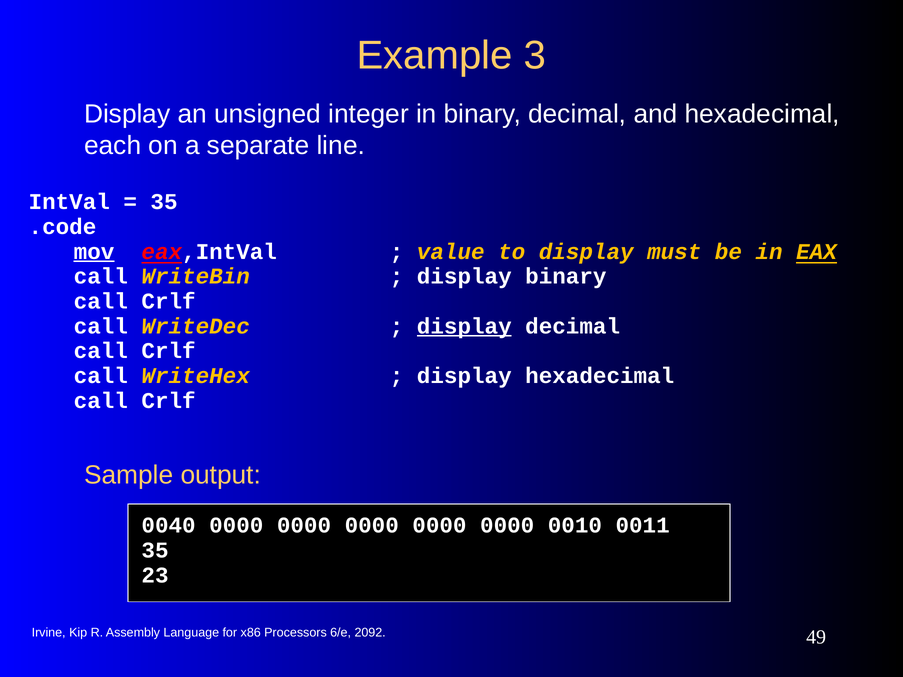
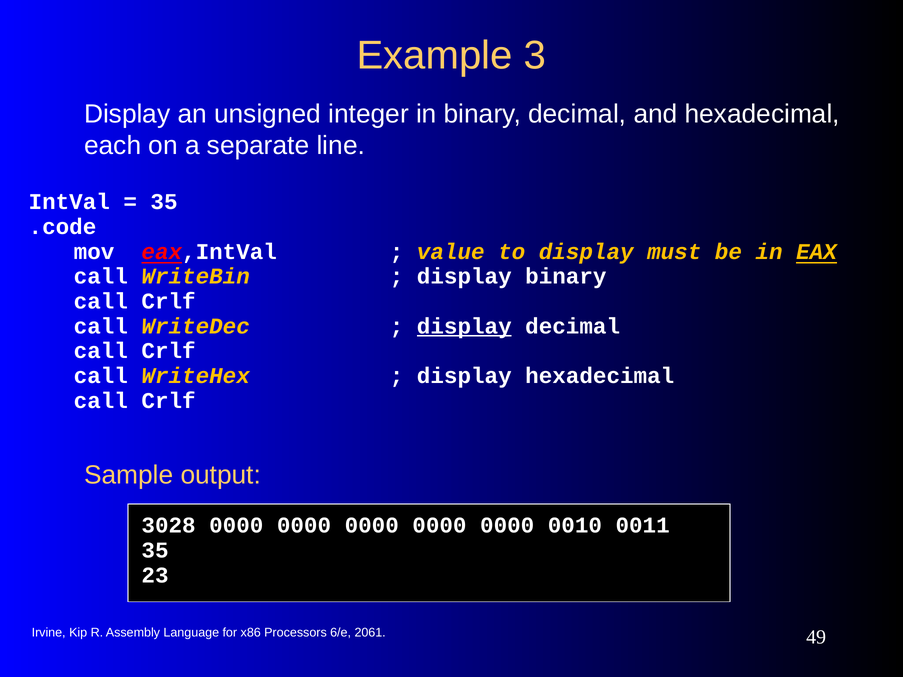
mov underline: present -> none (94, 252)
0040: 0040 -> 3028 (169, 526)
2092: 2092 -> 2061 (370, 633)
